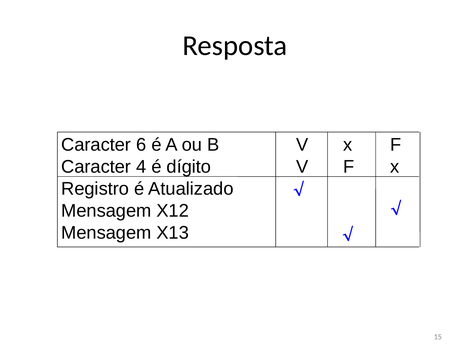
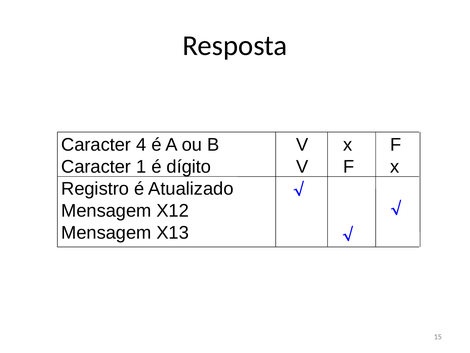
6: 6 -> 4 (141, 145)
4: 4 -> 1 (141, 167)
